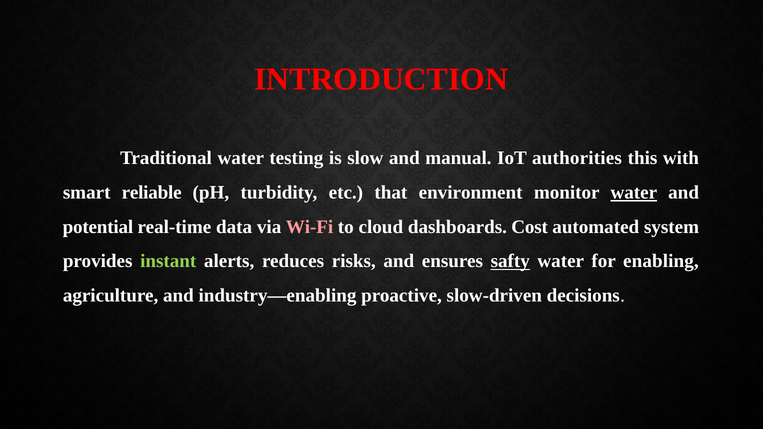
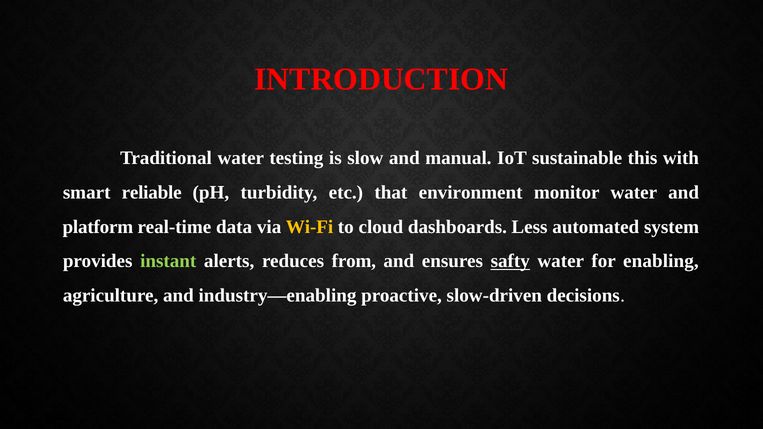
authorities: authorities -> sustainable (577, 158)
water underline: present -> none (634, 193)
potential: potential -> platform (98, 227)
Wi-Fi colour: pink -> yellow (309, 227)
Cost: Cost -> Less (530, 227)
risks: risks -> from (354, 261)
